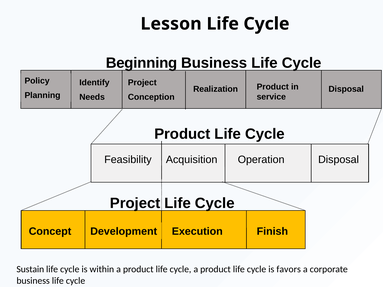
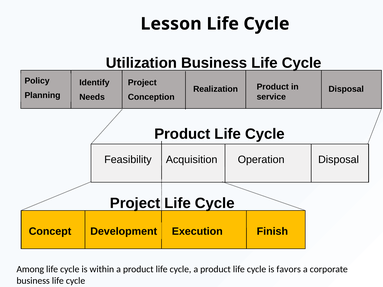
Beginning: Beginning -> Utilization (141, 63)
Sustain: Sustain -> Among (30, 270)
